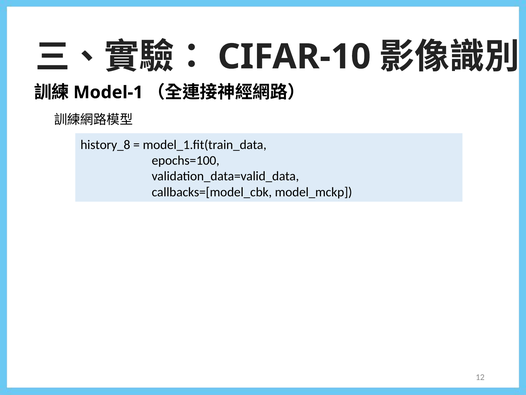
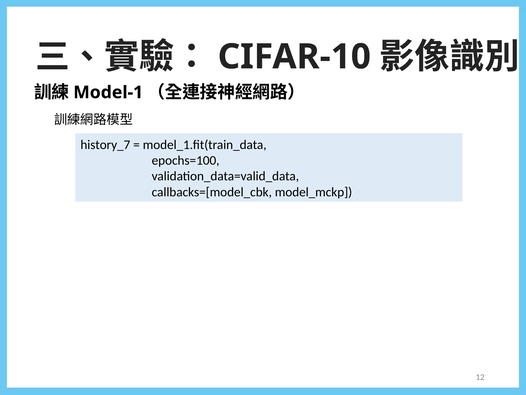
history_8: history_8 -> history_7 (105, 144)
